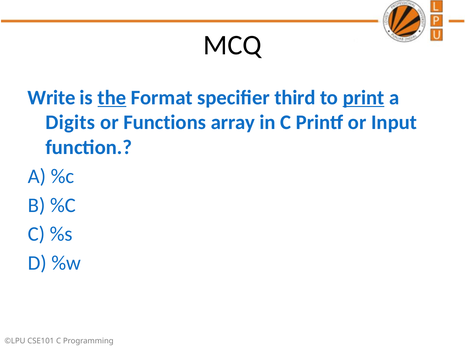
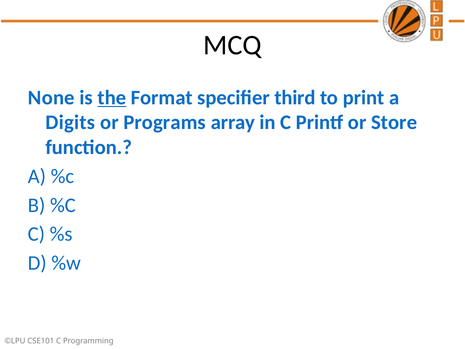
Write: Write -> None (51, 98)
print underline: present -> none (364, 98)
Functions: Functions -> Programs (165, 122)
Input: Input -> Store (394, 122)
